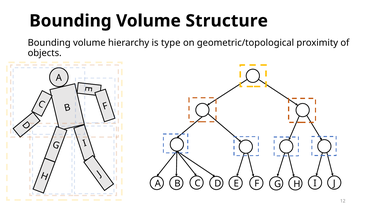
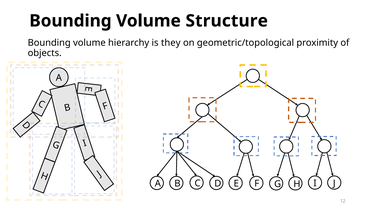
type: type -> they (171, 43)
